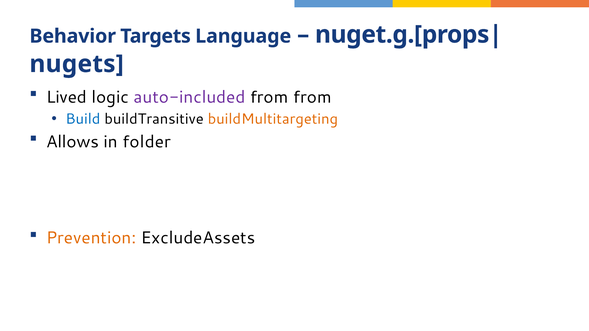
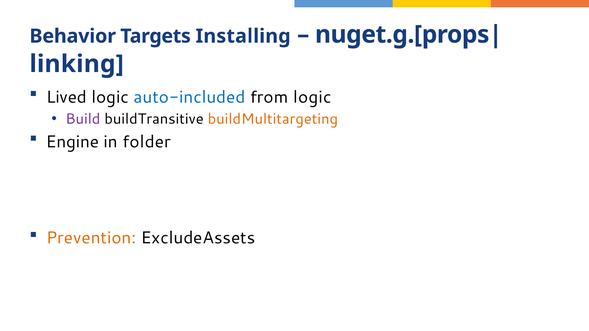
Language: Language -> Installing (243, 36)
nugets: nugets -> linking (77, 64)
auto-included colour: purple -> blue (190, 97)
from from: from -> logic (312, 97)
Build colour: blue -> purple (83, 119)
Allows: Allows -> Engine (72, 142)
